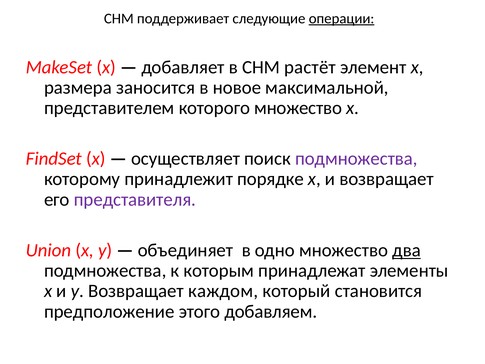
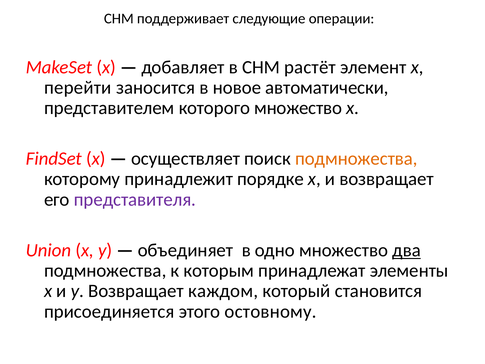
операции underline: present -> none (342, 19)
размера: размера -> перейти (78, 87)
максимальной: максимальной -> автоматически (327, 87)
подмножества colour: purple -> orange (356, 159)
предположение: предположение -> присоединяется (109, 311)
добавляем: добавляем -> остовному (271, 311)
